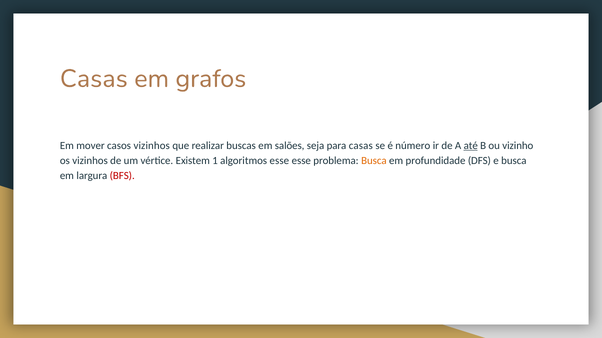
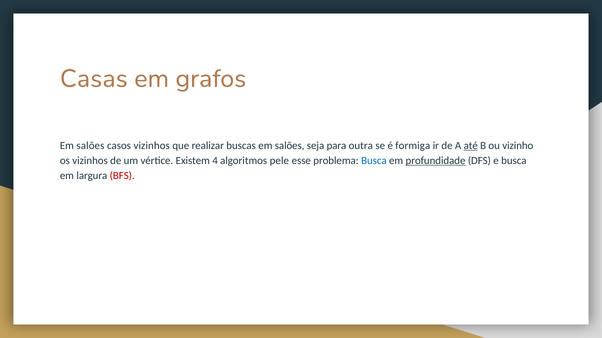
mover: mover -> salões (90, 146)
para casas: casas -> outra (361, 146)
número: número -> formiga (413, 146)
1: 1 -> 4 (215, 161)
algoritmos esse: esse -> pele (279, 161)
Busca colour: orange -> blue (374, 161)
profundidade underline: none -> present (435, 161)
